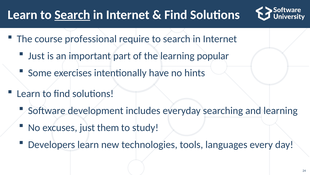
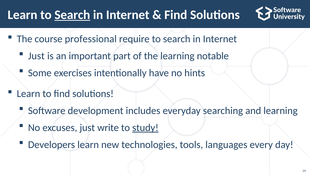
popular: popular -> notable (213, 56)
them: them -> write (108, 127)
study underline: none -> present (145, 127)
